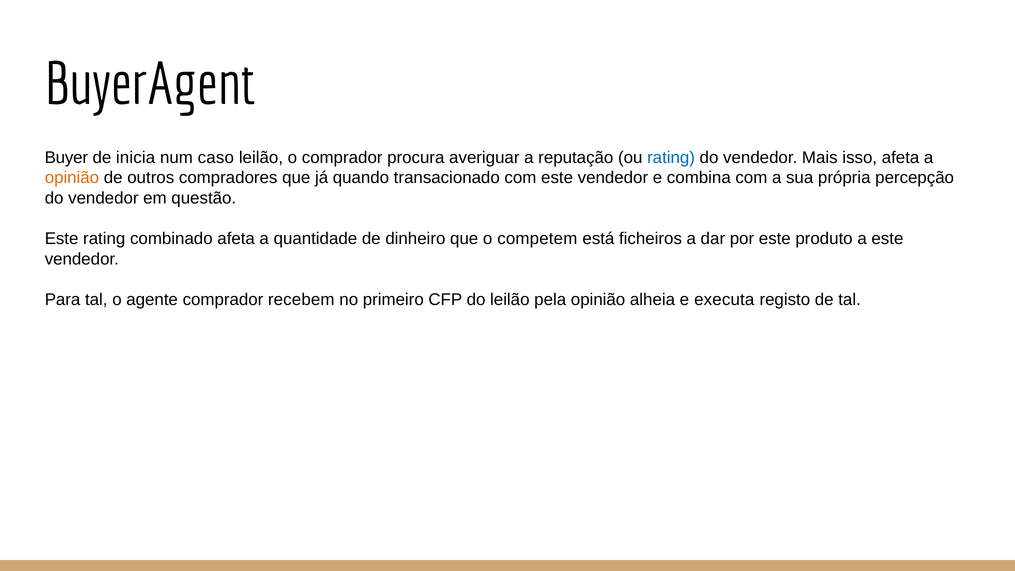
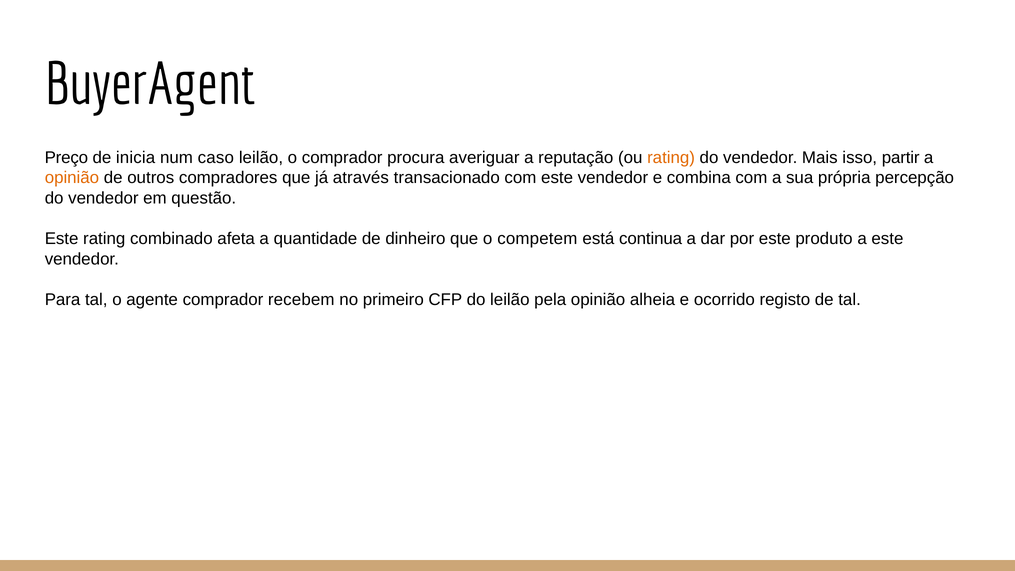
Buyer: Buyer -> Preço (66, 157)
rating colour: blue -> orange (671, 157)
isso afeta: afeta -> partir (901, 157)
quando: quando -> através (361, 178)
ficheiros: ficheiros -> continua (651, 239)
executa: executa -> ocorrido (724, 300)
